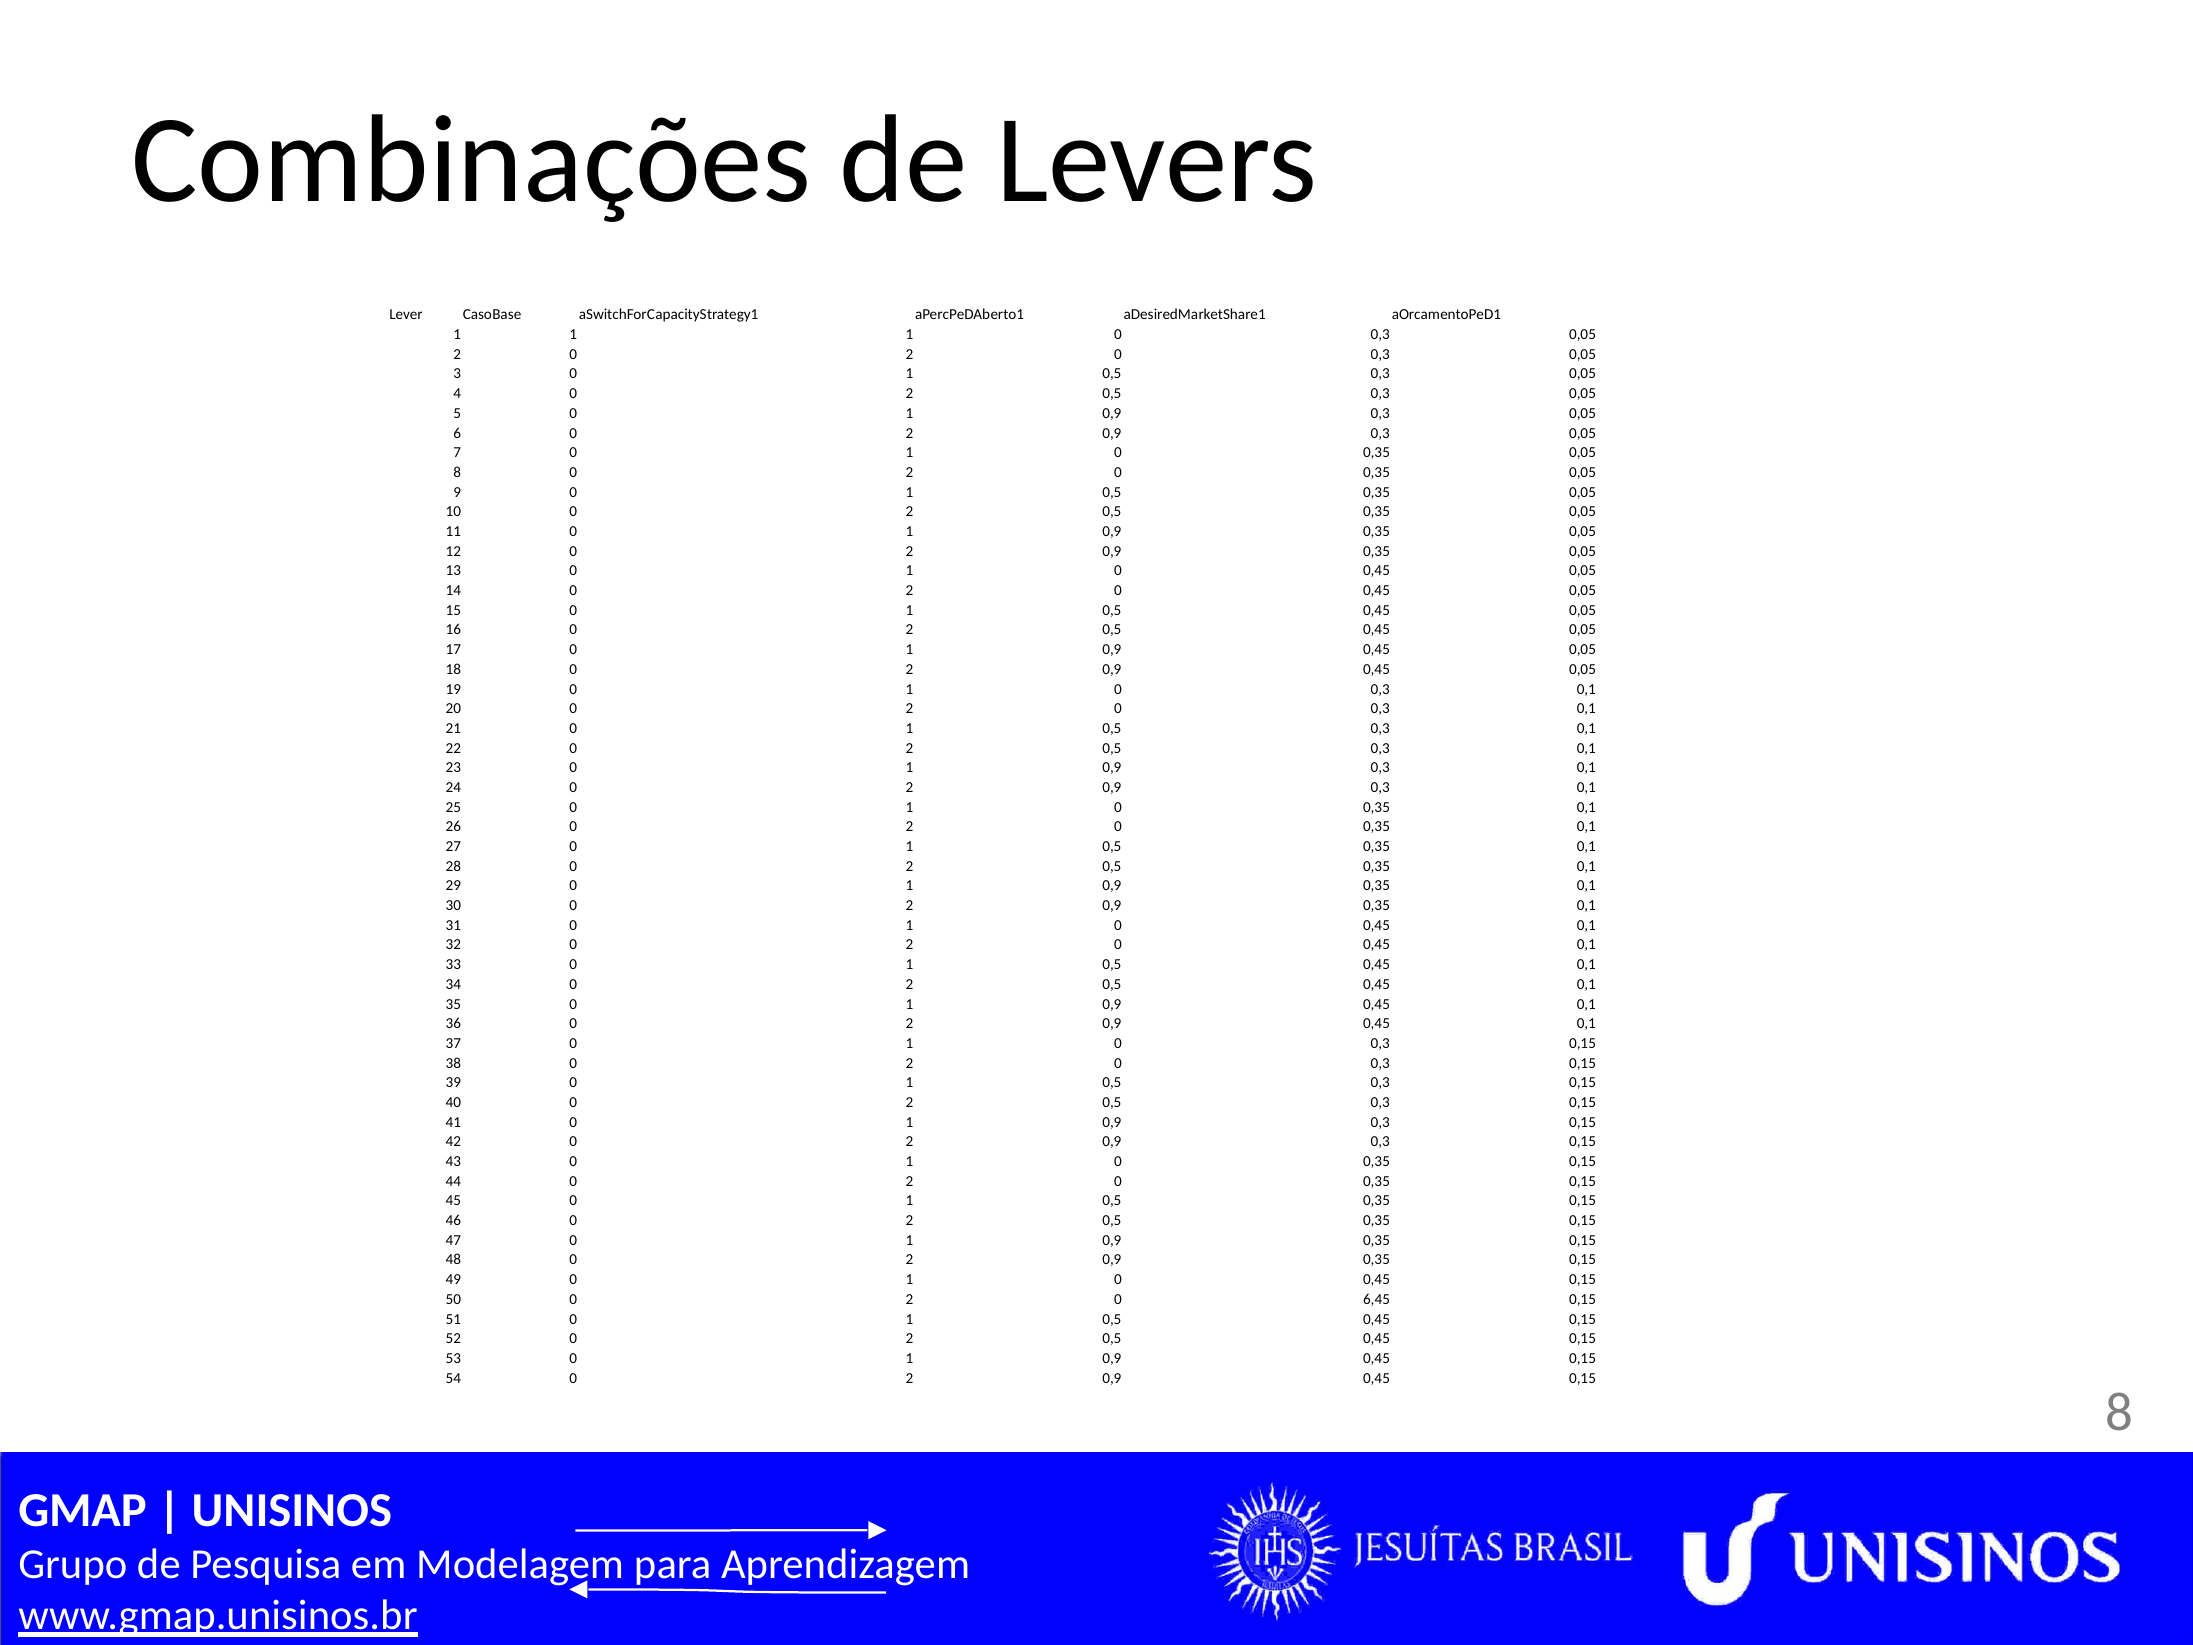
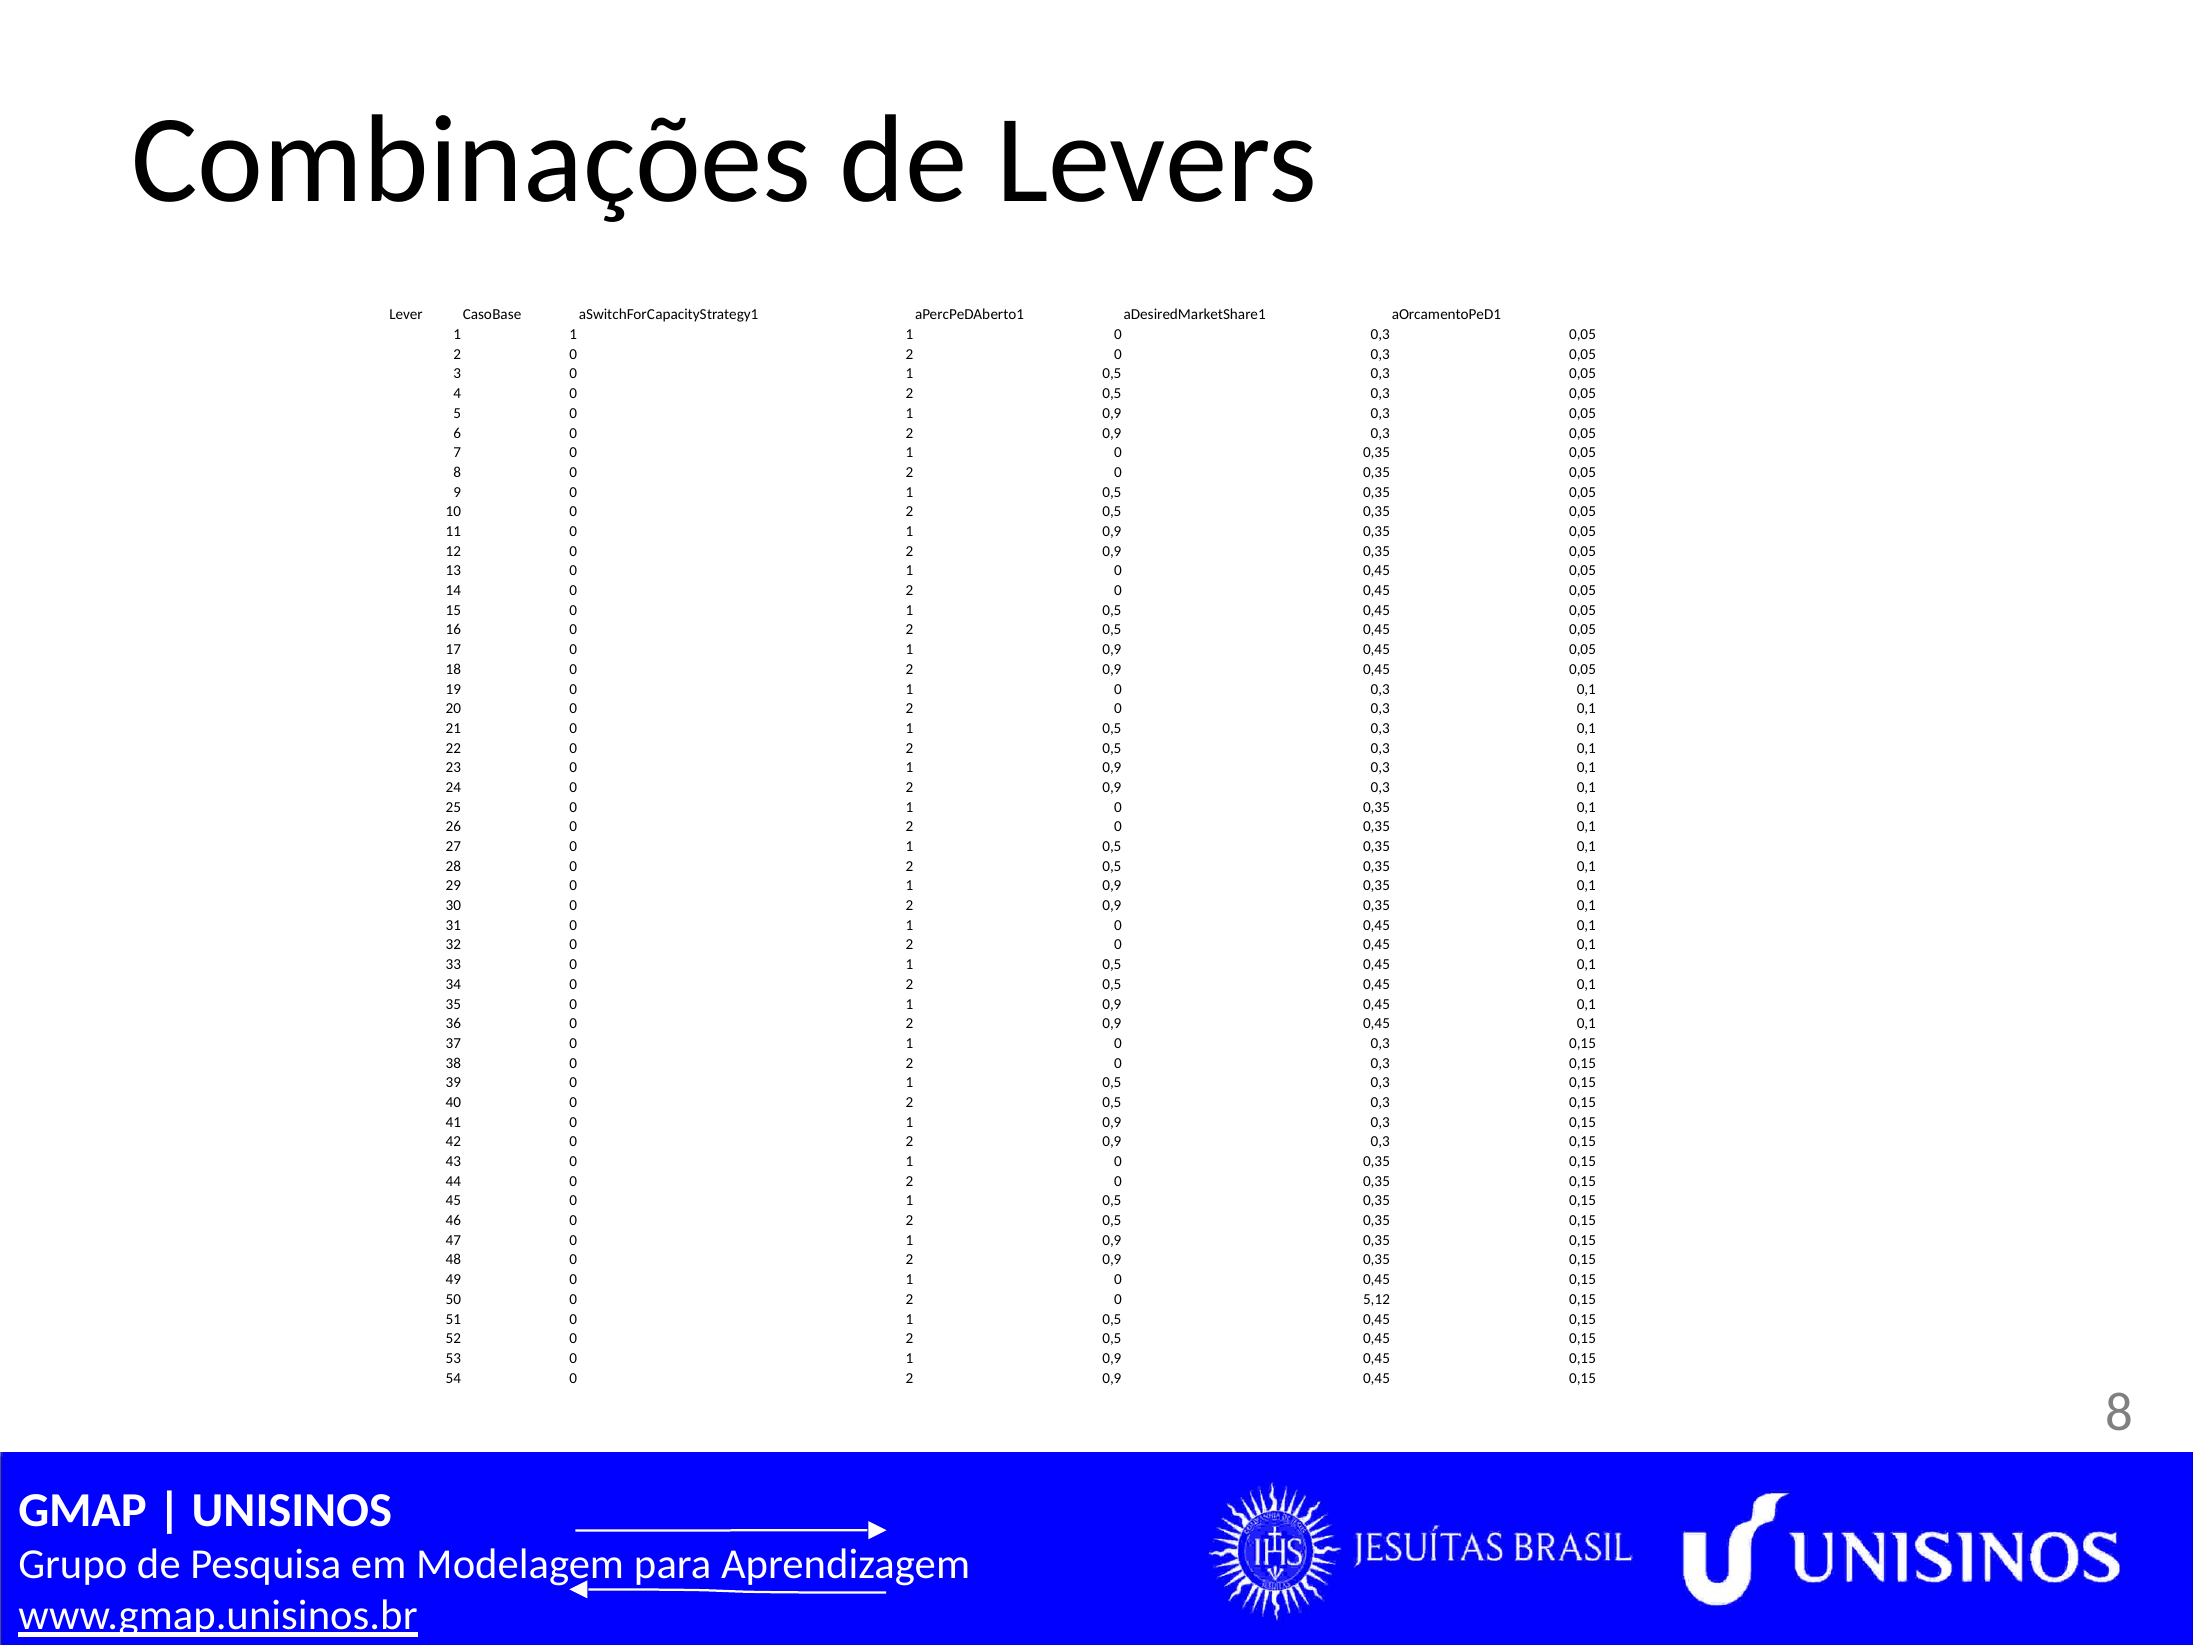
6,45: 6,45 -> 5,12 (1376, 1299)
